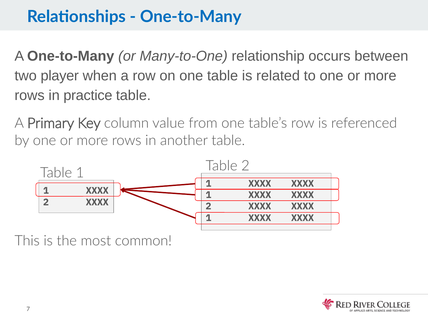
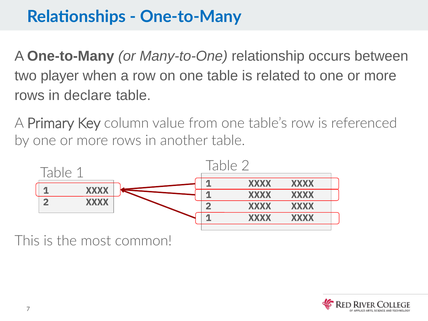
practice: practice -> declare (88, 95)
